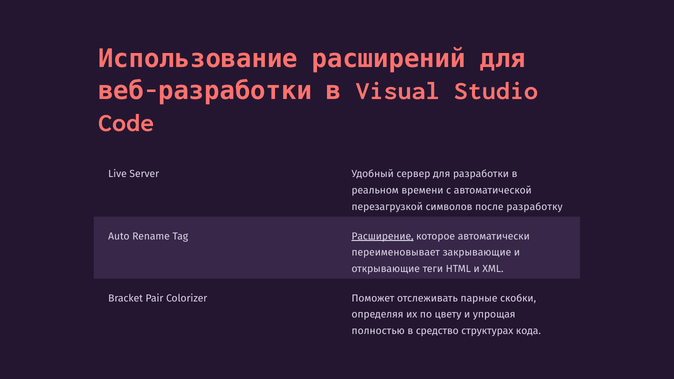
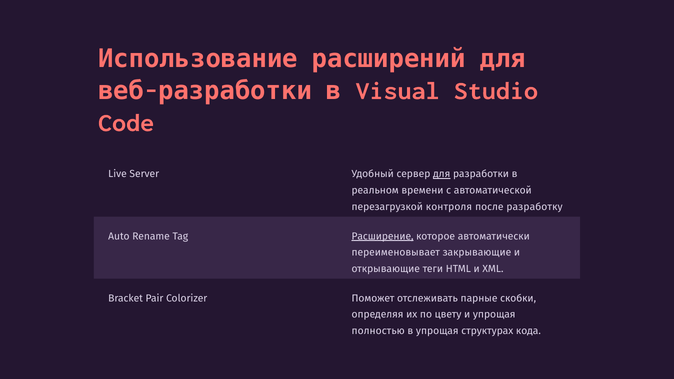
для underline: none -> present (442, 174)
символов: символов -> контроля (449, 207)
в средство: средство -> упрощая (437, 331)
